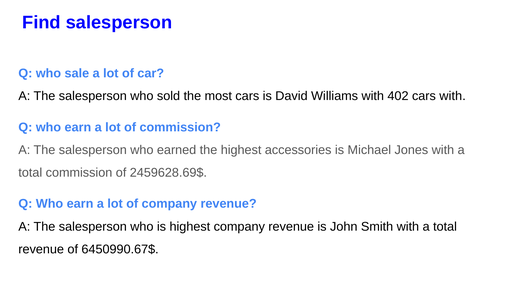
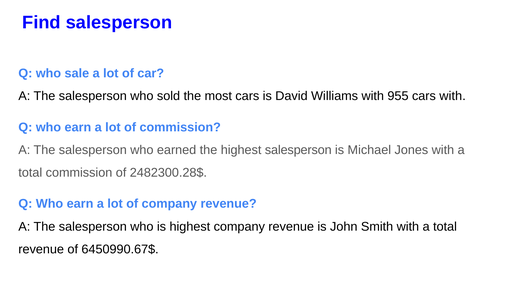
402: 402 -> 955 (398, 96)
highest accessories: accessories -> salesperson (298, 150)
2459628.69$: 2459628.69$ -> 2482300.28$ (168, 173)
